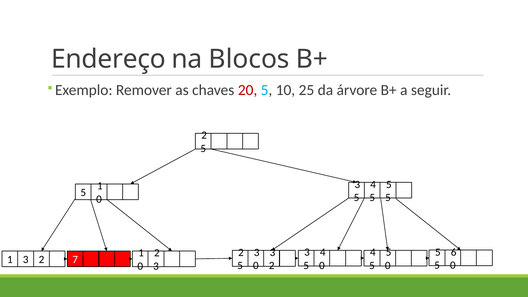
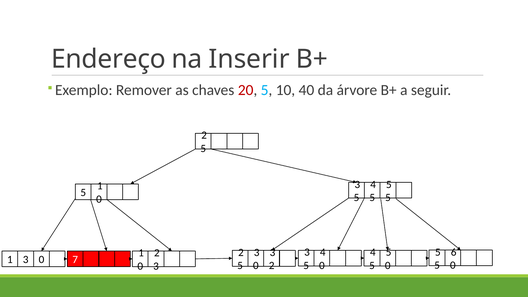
Blocos: Blocos -> Inserir (249, 59)
25: 25 -> 40 (306, 90)
1 3 2: 2 -> 0 (41, 260)
